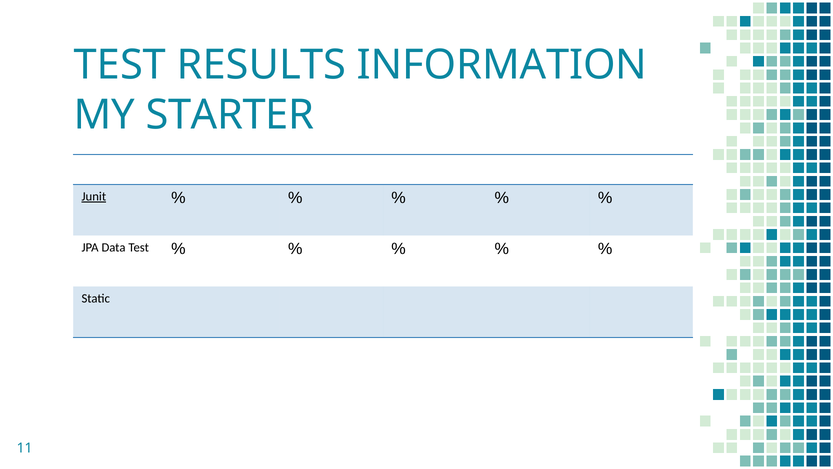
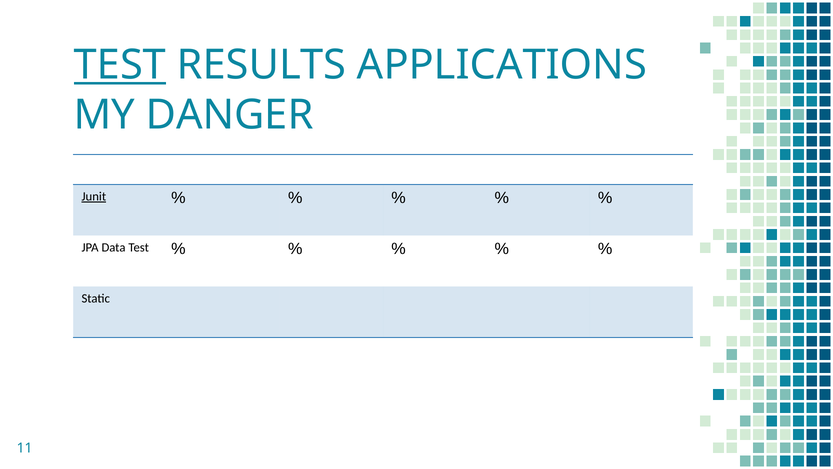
TEST underline: none -> present (120, 65)
INFORMATION: INFORMATION -> APPLICATIONS (502, 65)
STARTER: STARTER -> DANGER (230, 115)
